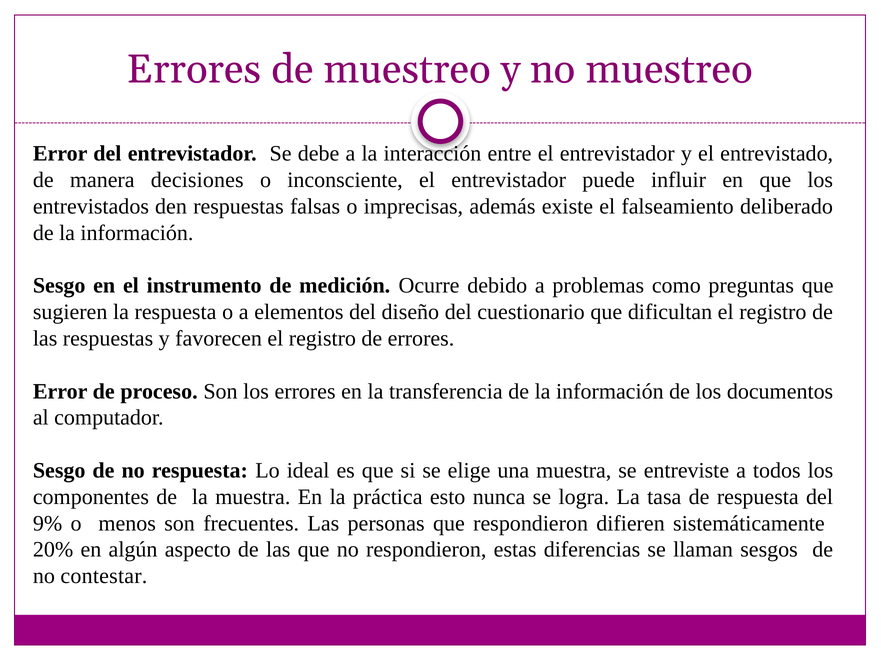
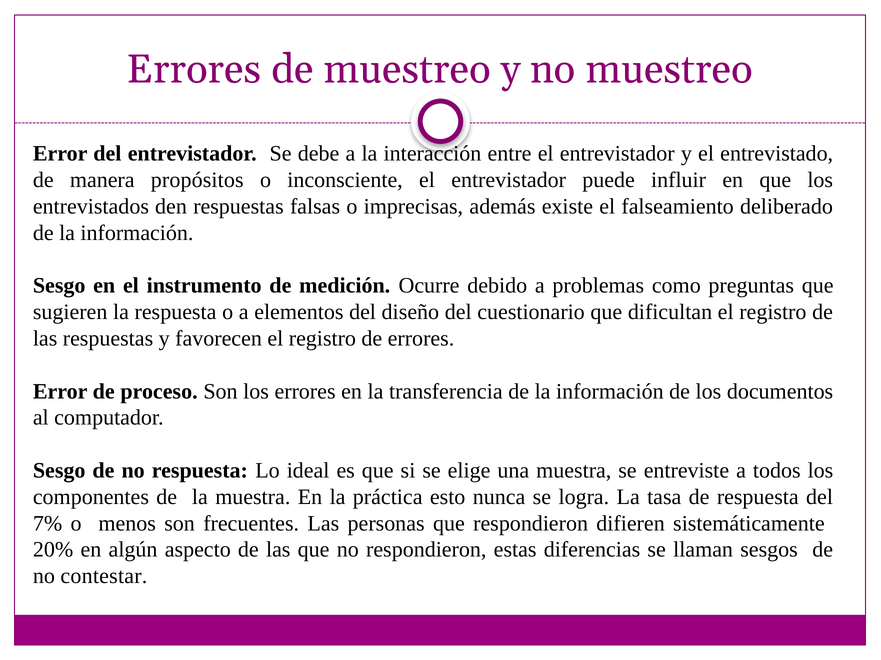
decisiones: decisiones -> propósitos (197, 180)
9%: 9% -> 7% (48, 524)
